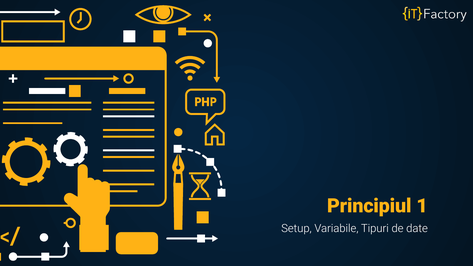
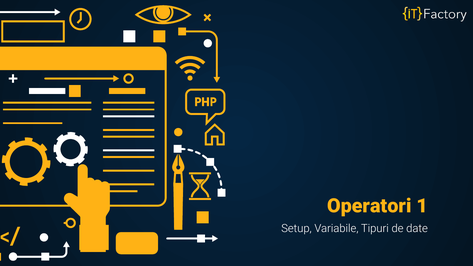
Principiul: Principiul -> Operatori (369, 206)
